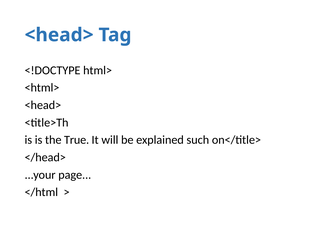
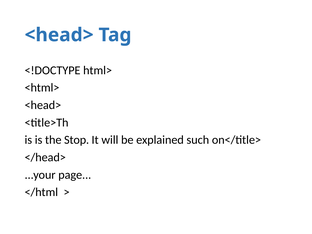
True: True -> Stop (77, 140)
